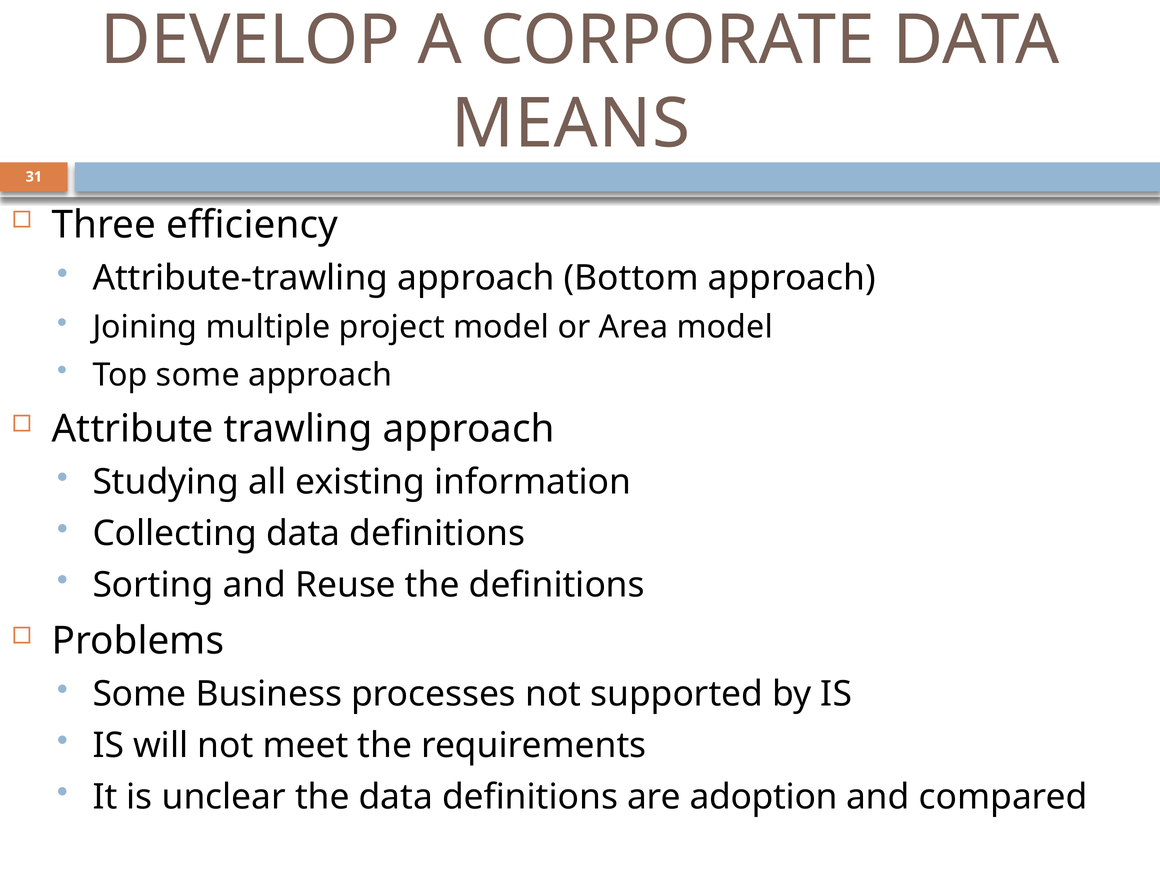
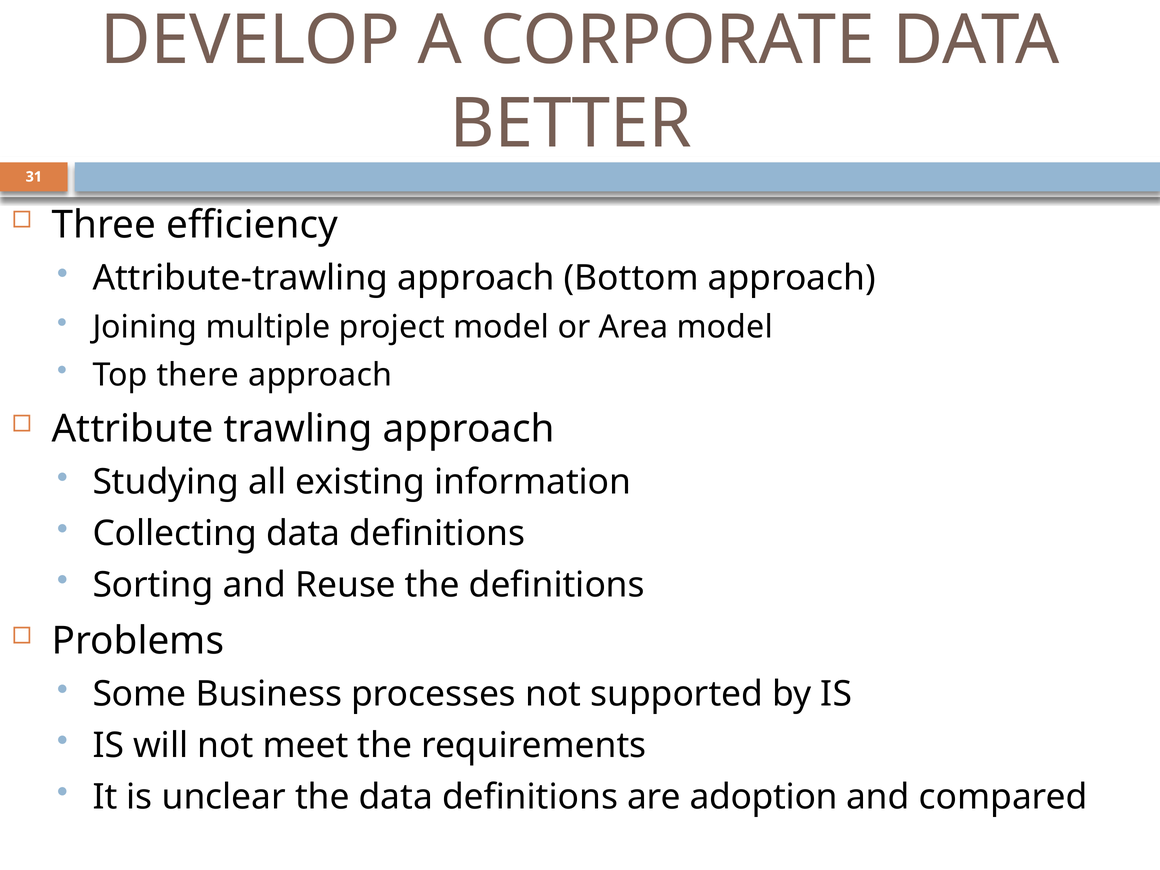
MEANS: MEANS -> BETTER (571, 124)
Top some: some -> there (198, 375)
